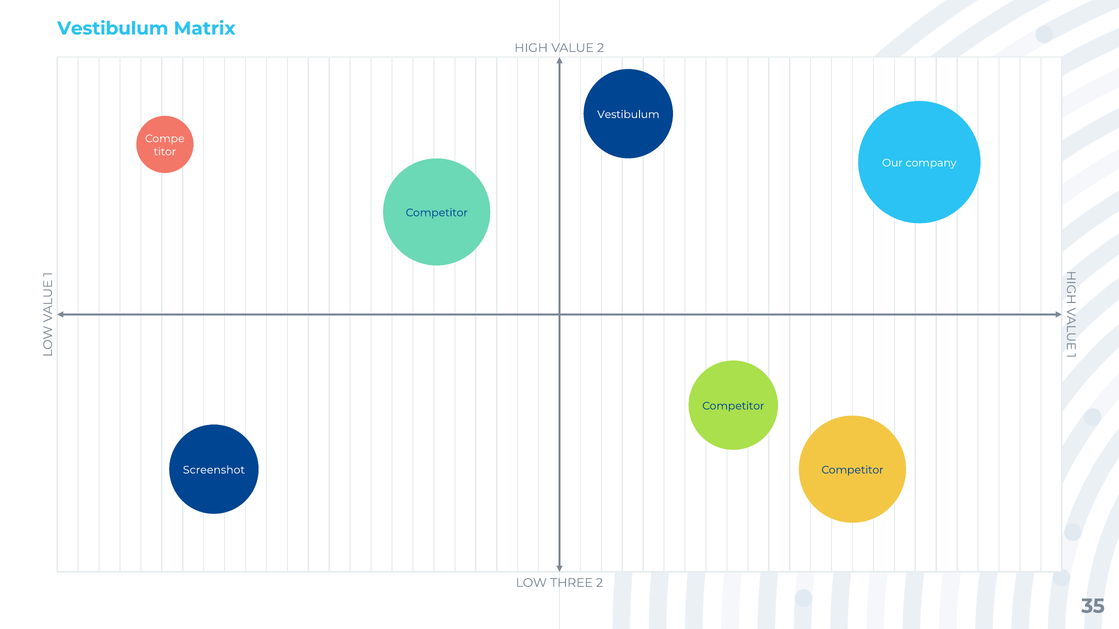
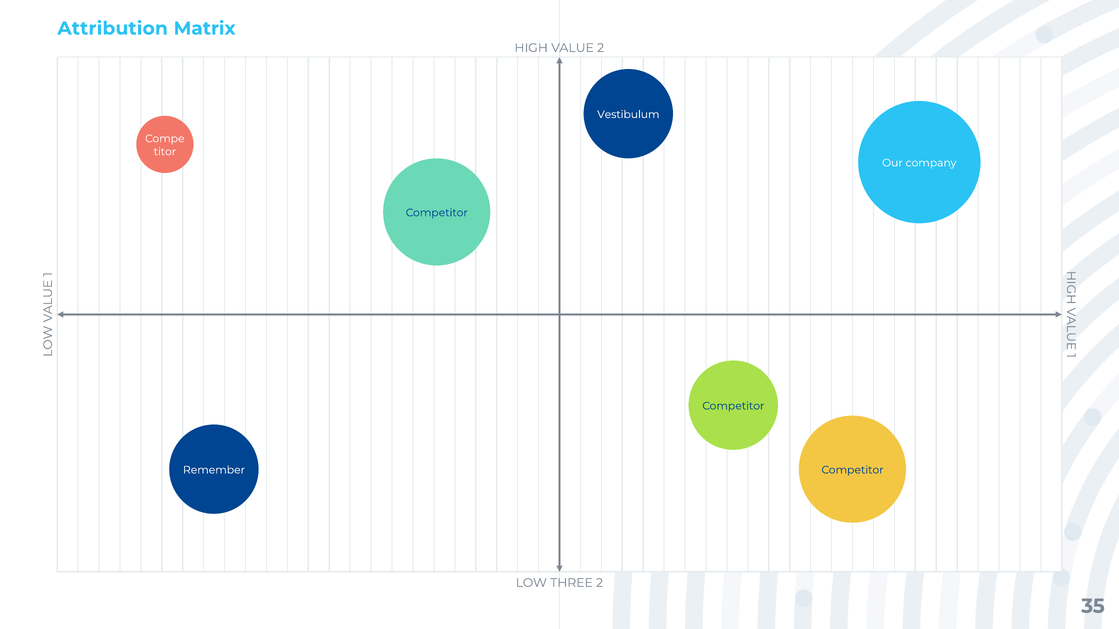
Vestibulum: Vestibulum -> Attribution (113, 28)
Screenshot: Screenshot -> Remember (214, 470)
